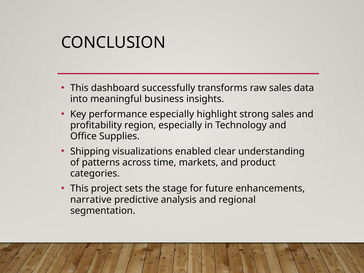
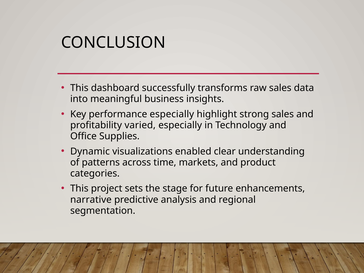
region: region -> varied (140, 125)
Shipping: Shipping -> Dynamic (90, 151)
